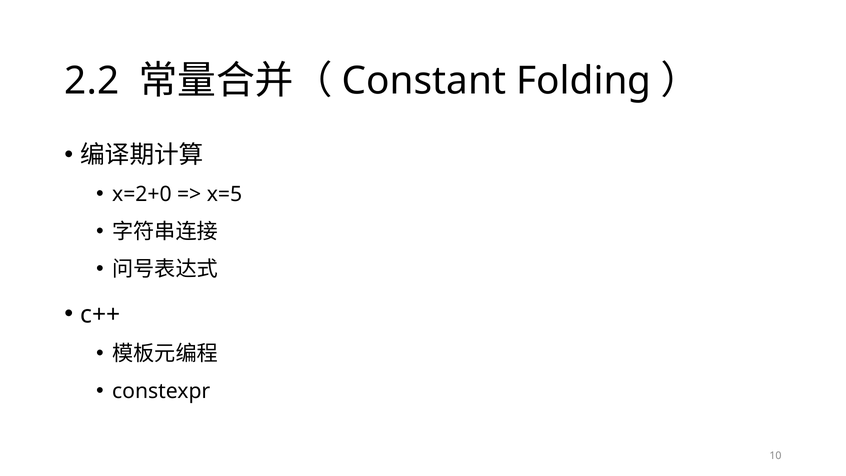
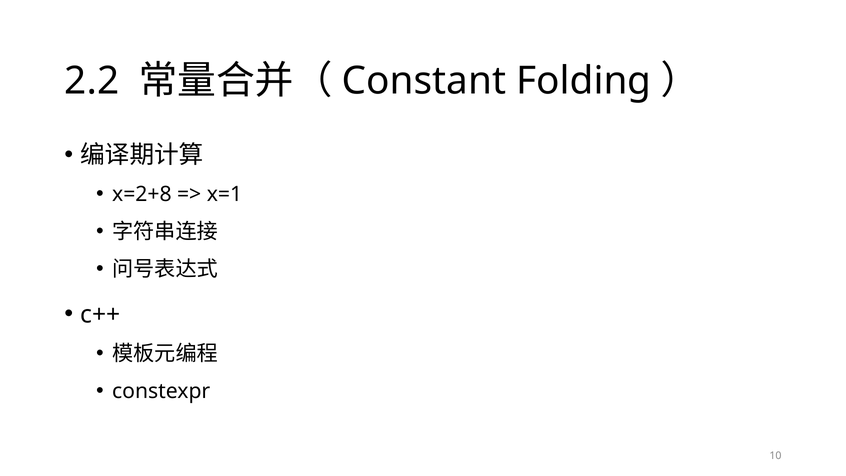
x=2+0: x=2+0 -> x=2+8 (142, 194)
x=5: x=5 -> x=1 (224, 194)
